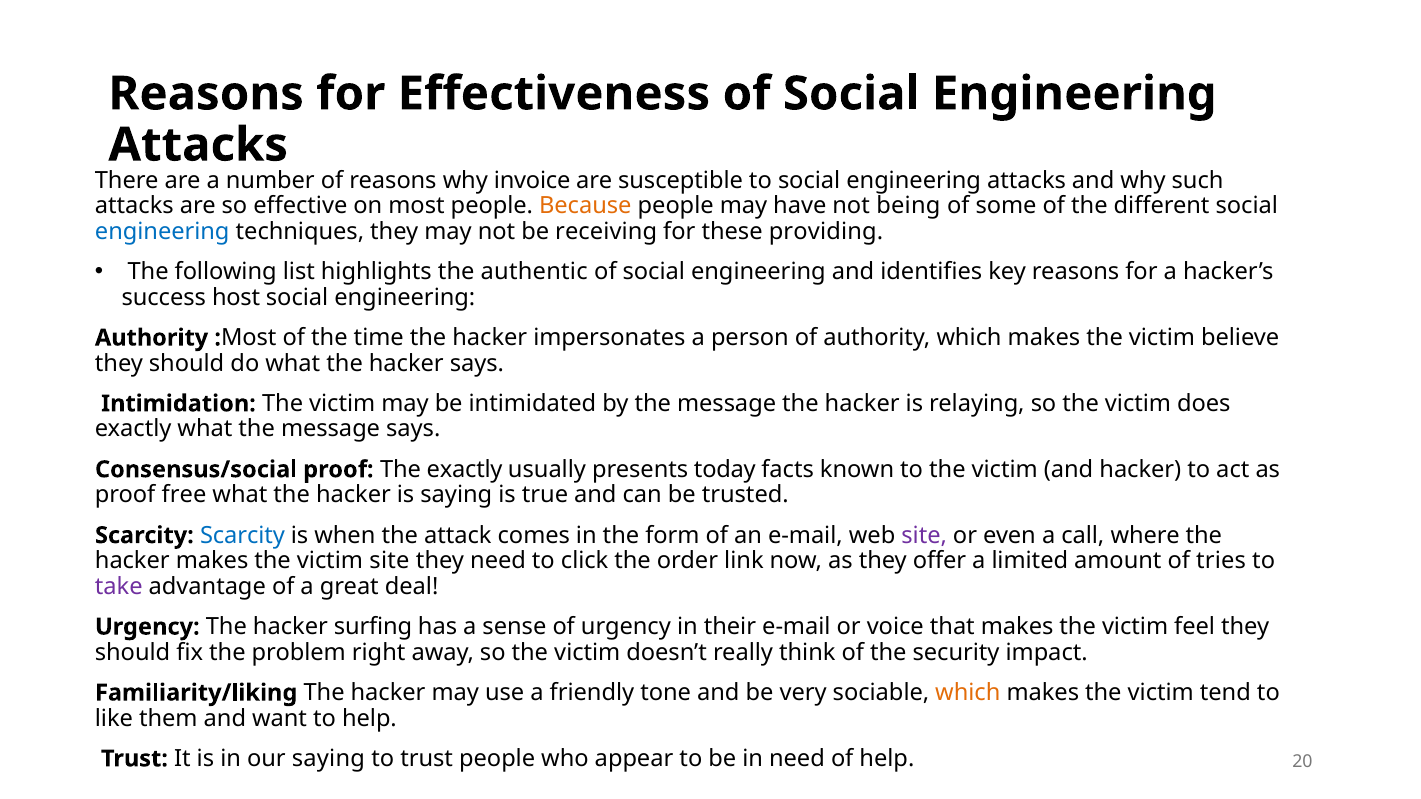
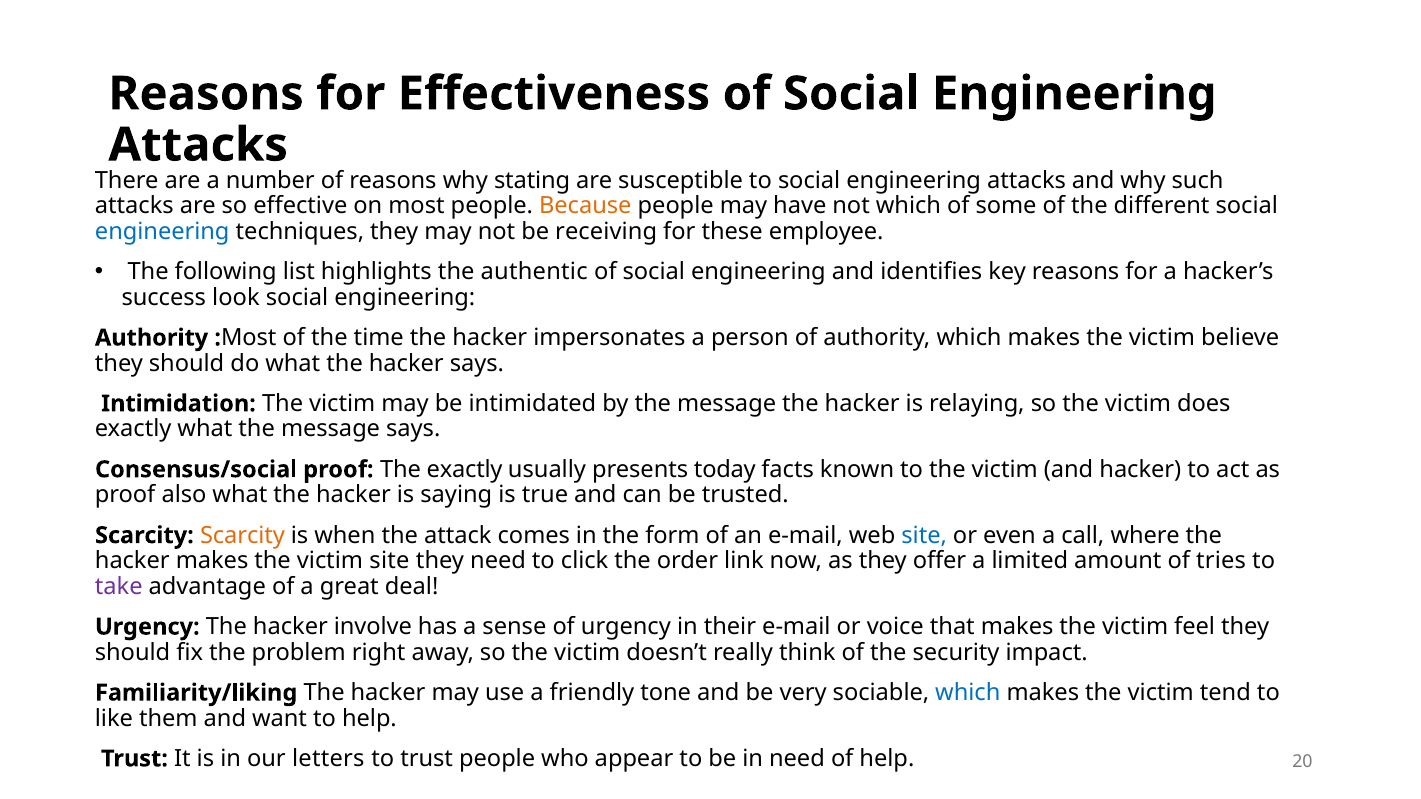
invoice: invoice -> stating (532, 180)
not being: being -> which (908, 206)
providing: providing -> employee (826, 232)
host: host -> look (236, 297)
free: free -> also (184, 495)
Scarcity colour: blue -> orange (242, 536)
site colour: purple -> blue (924, 536)
surfing: surfing -> involve (373, 627)
which colour: orange -> blue (968, 693)
our saying: saying -> letters (328, 759)
